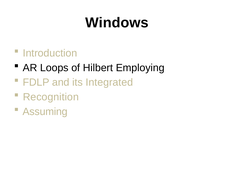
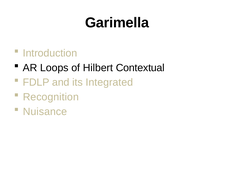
Windows: Windows -> Garimella (117, 23)
Employing: Employing -> Contextual (140, 68)
Assuming: Assuming -> Nuisance (45, 111)
